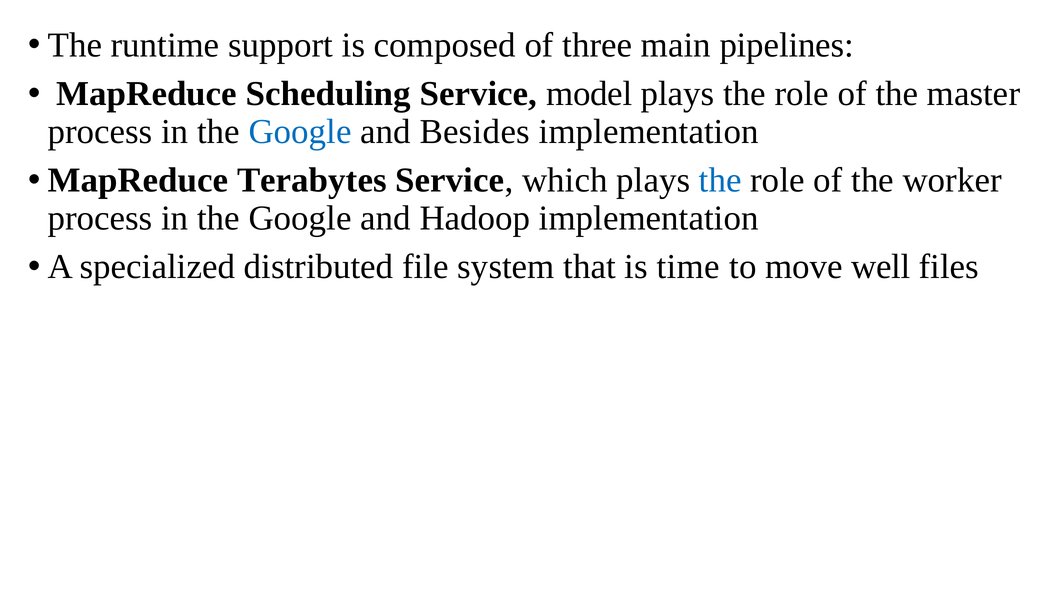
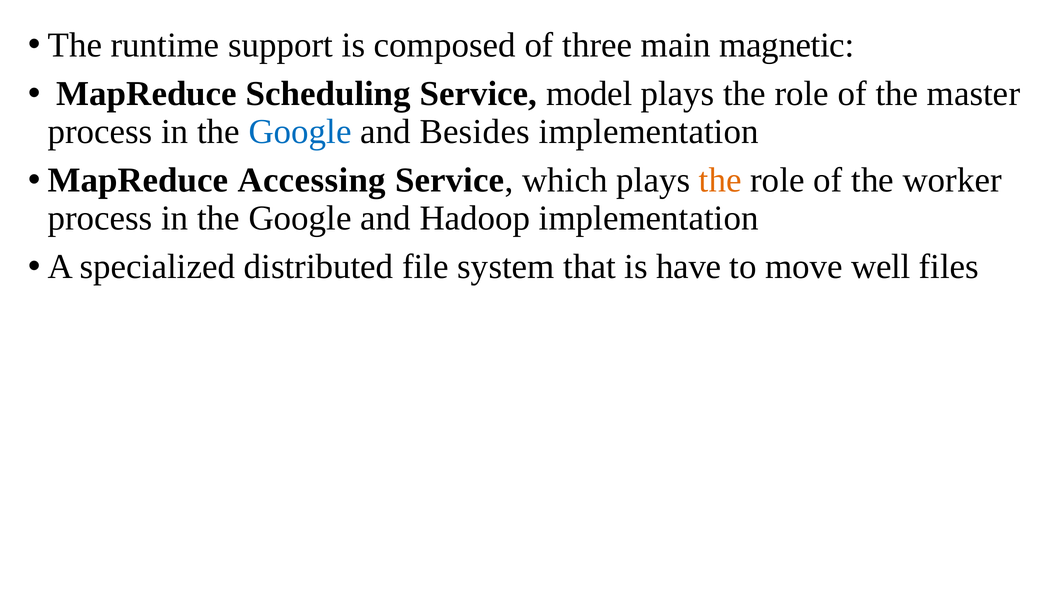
pipelines: pipelines -> magnetic (787, 45)
Terabytes: Terabytes -> Accessing (312, 180)
the colour: blue -> orange (720, 180)
time: time -> have (689, 267)
